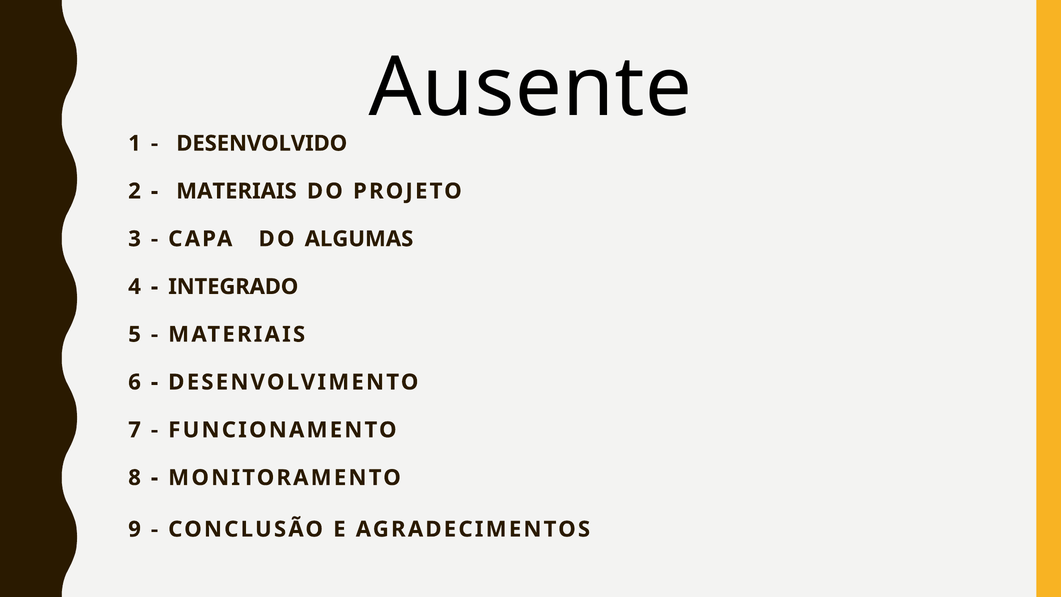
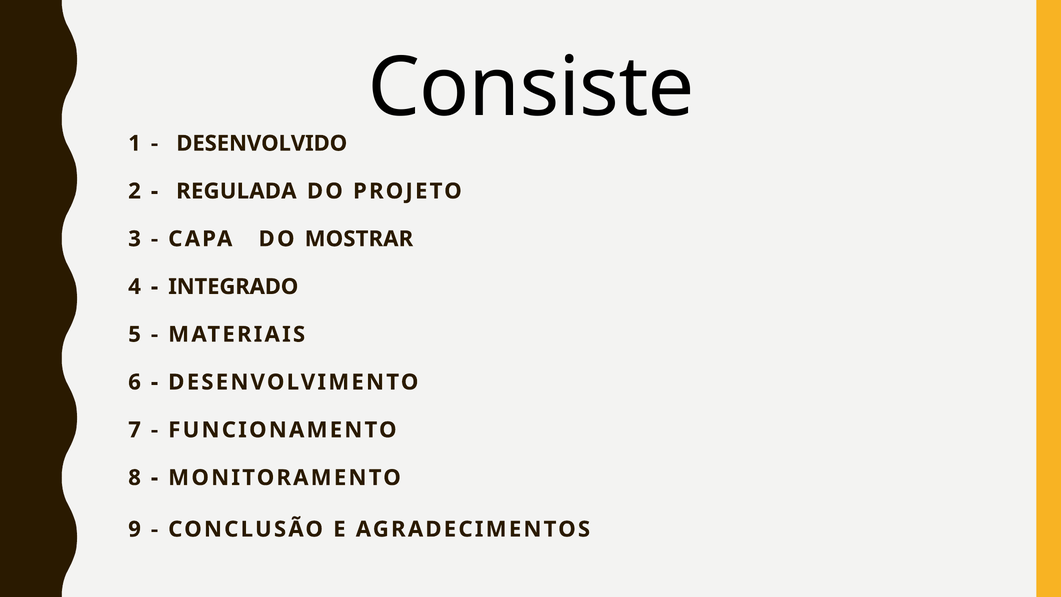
Ausente: Ausente -> Consiste (531, 88)
MATERIAIS: MATERIAIS -> REGULADA (236, 191)
ALGUMAS: ALGUMAS -> MOSTRAR (359, 239)
